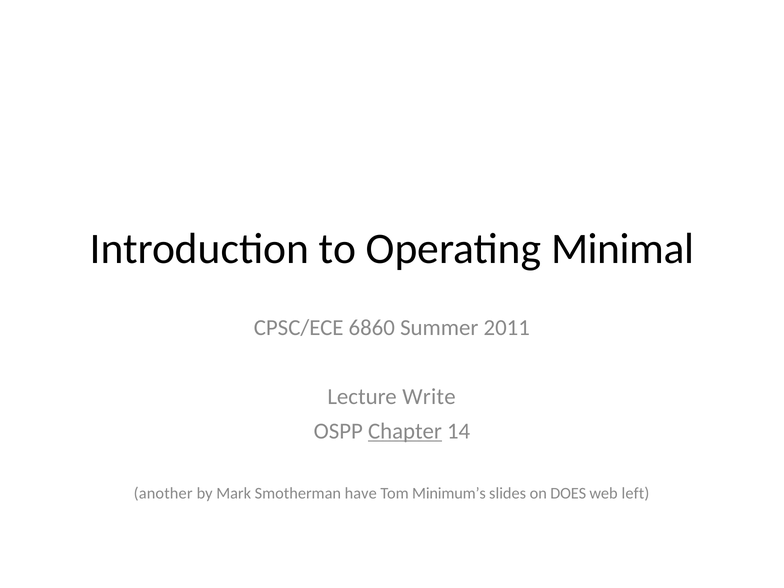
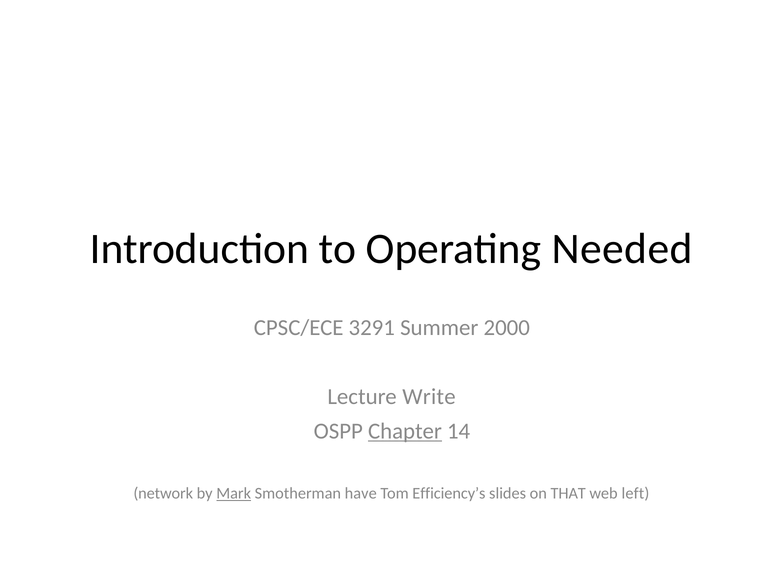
Minimal: Minimal -> Needed (622, 249)
6860: 6860 -> 3291 (372, 328)
2011: 2011 -> 2000 (507, 328)
another: another -> network (163, 493)
Mark underline: none -> present (234, 493)
Minimum’s: Minimum’s -> Efficiency’s (449, 493)
DOES: DOES -> THAT (568, 493)
